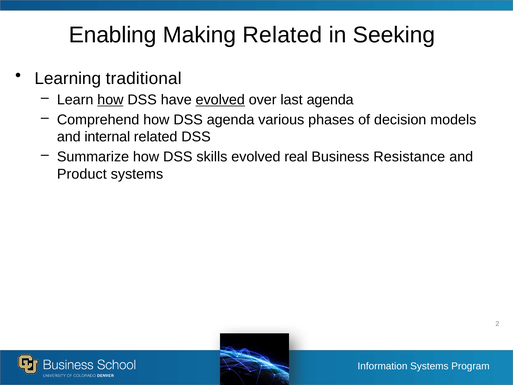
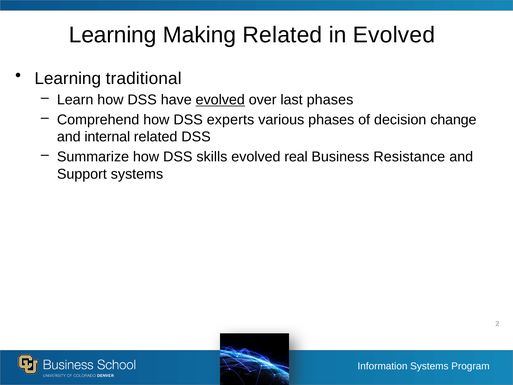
Enabling: Enabling -> Learning (113, 35)
in Seeking: Seeking -> Evolved (394, 35)
how underline: present -> none (110, 100)
last agenda: agenda -> phases (330, 100)
DSS agenda: agenda -> experts (231, 120)
models: models -> change (453, 120)
Product: Product -> Support (82, 174)
